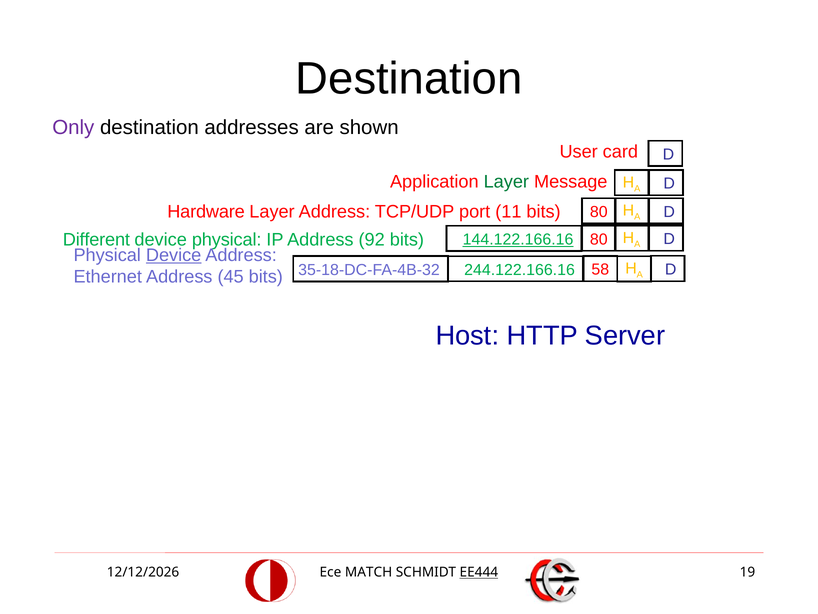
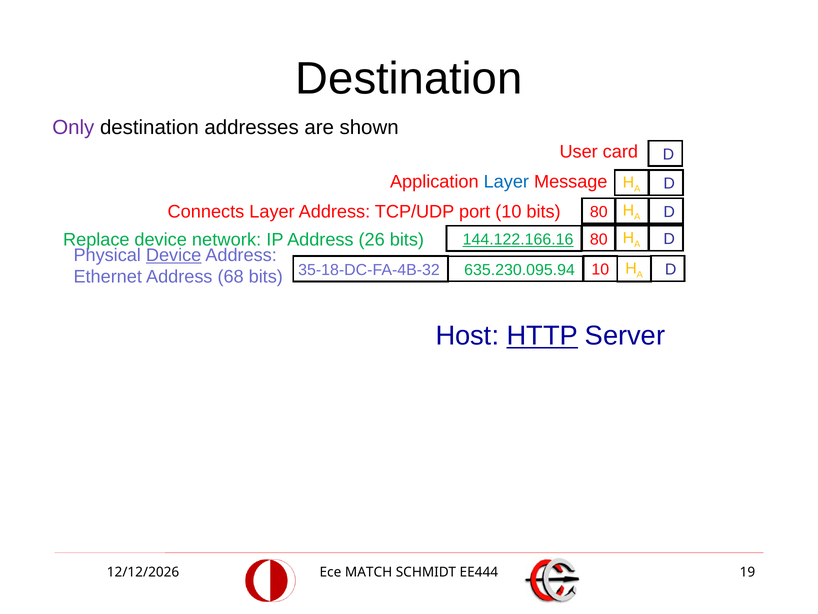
Layer colour: green -> blue (506, 181)
Hardware: Hardware -> Connects (206, 211)
port 11: 11 -> 10 (508, 211)
Different: Different -> Replace (96, 240)
device physical: physical -> network (227, 240)
92: 92 -> 26 (372, 240)
244.122.166.16: 244.122.166.16 -> 635.230.095.94 (520, 270)
45: 45 -> 68 (231, 277)
bits 58: 58 -> 10 (600, 269)
HTTP underline: none -> present (542, 336)
EE444 underline: present -> none (479, 572)
